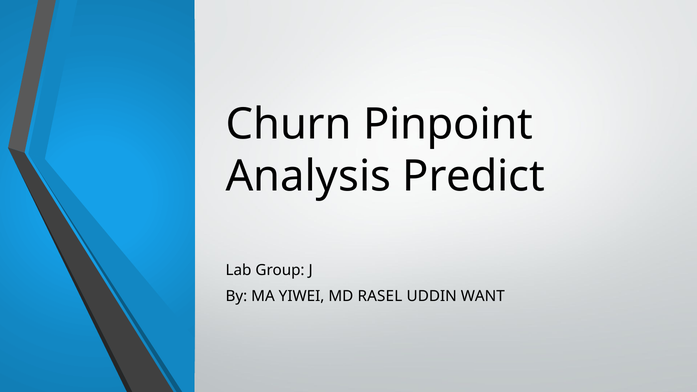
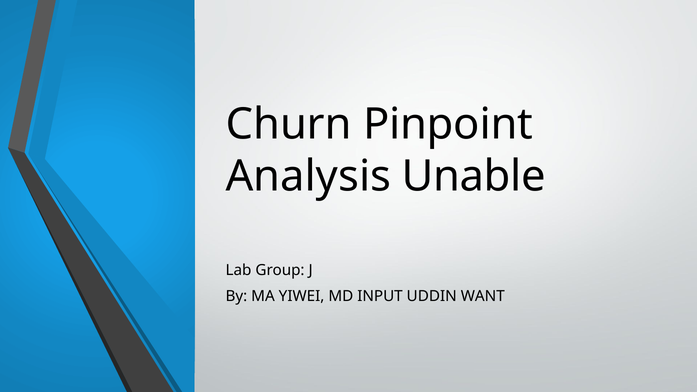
Predict: Predict -> Unable (474, 177)
RASEL: RASEL -> INPUT (380, 296)
